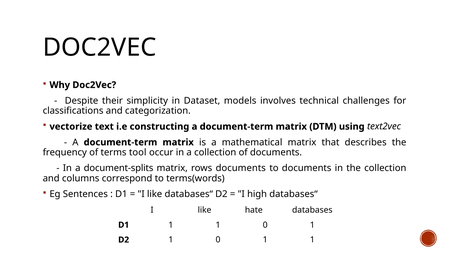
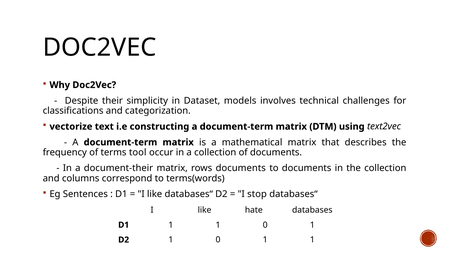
document-splits: document-splits -> document-their (118, 168)
high: high -> stop (257, 194)
